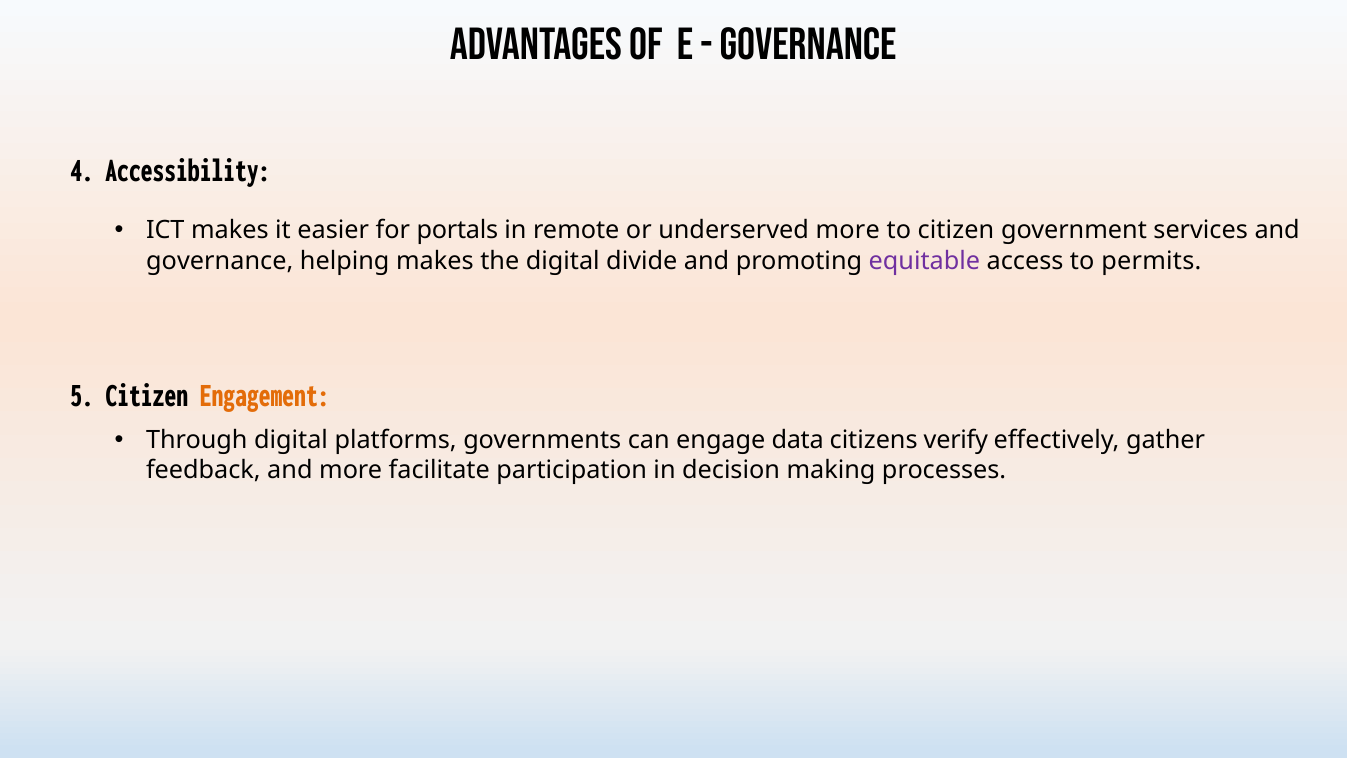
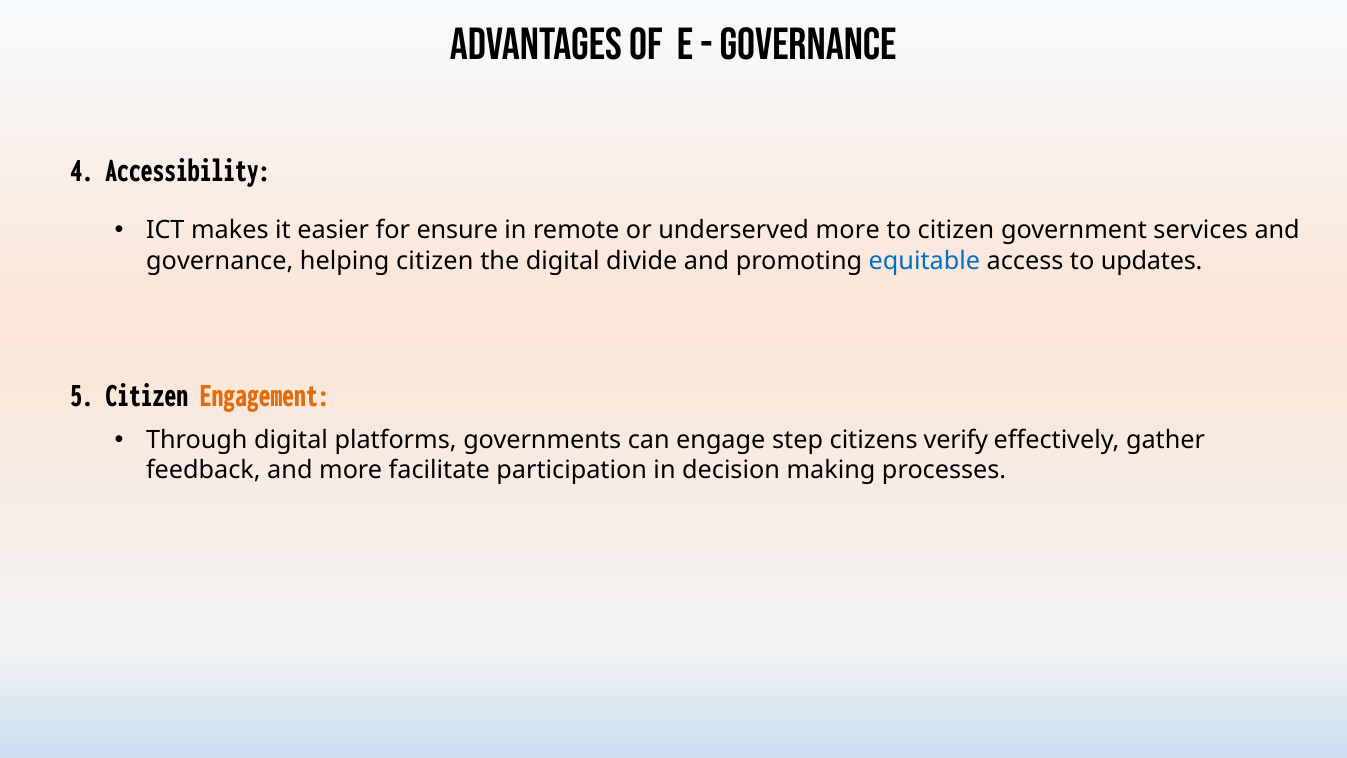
portals: portals -> ensure (457, 230)
helping makes: makes -> citizen (435, 261)
equitable colour: purple -> blue (924, 261)
permits: permits -> updates (1152, 261)
data: data -> step (798, 440)
